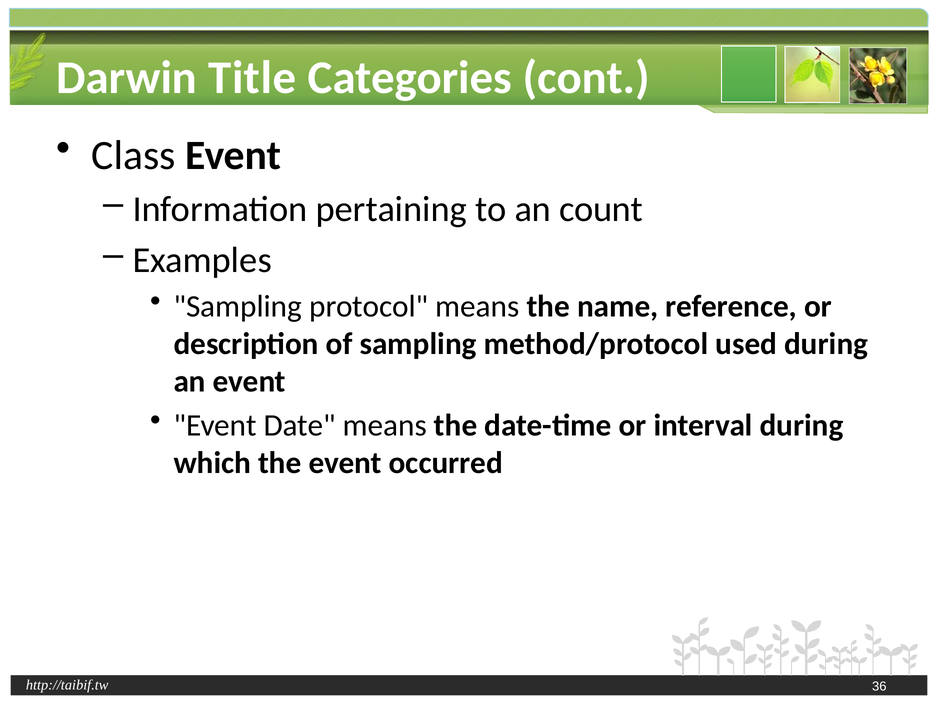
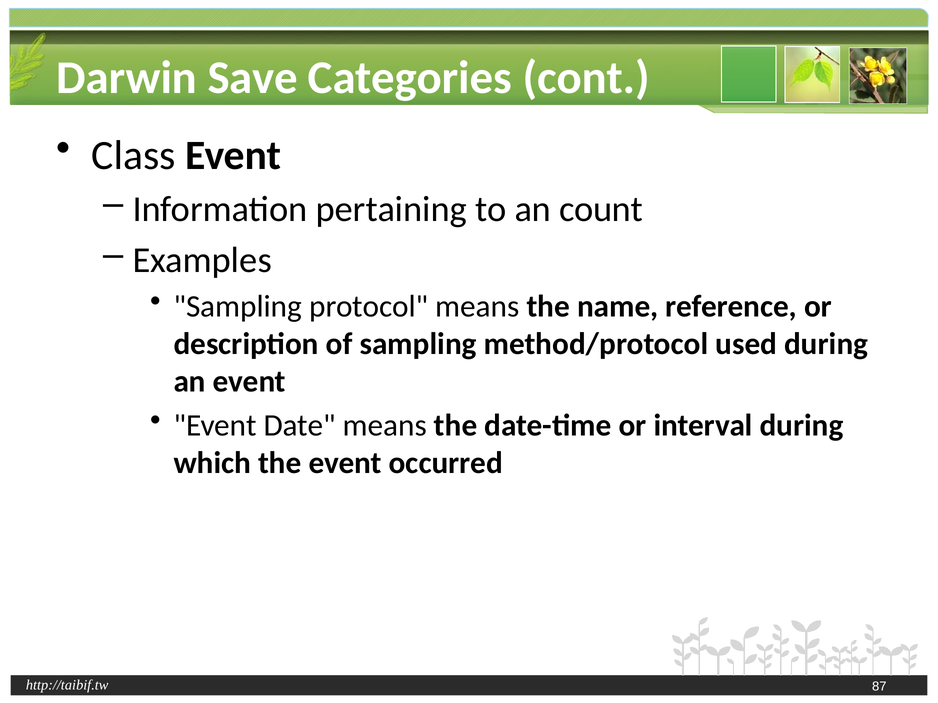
Title: Title -> Save (253, 78)
36: 36 -> 87 (879, 687)
